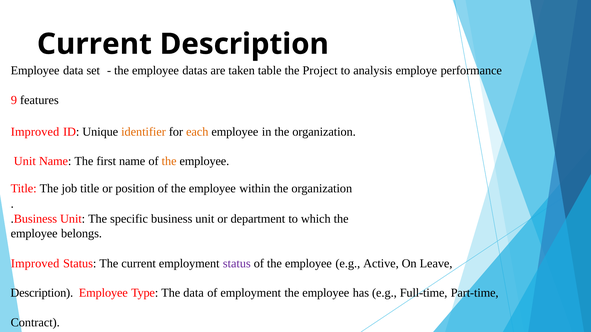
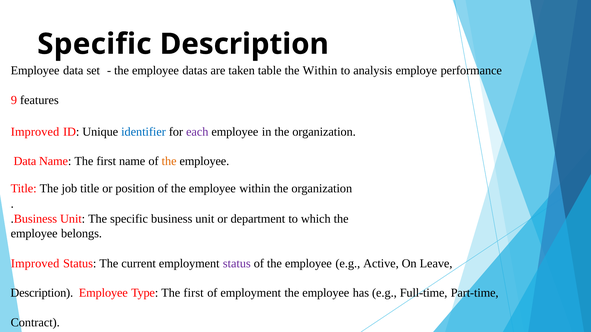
Current: Current -> Specific (94, 44)
the Project: Project -> Within (320, 71)
identifier colour: orange -> blue (144, 132)
each colour: orange -> purple (197, 132)
Unit: Unit -> Data (25, 161)
Type The data: data -> first (194, 293)
